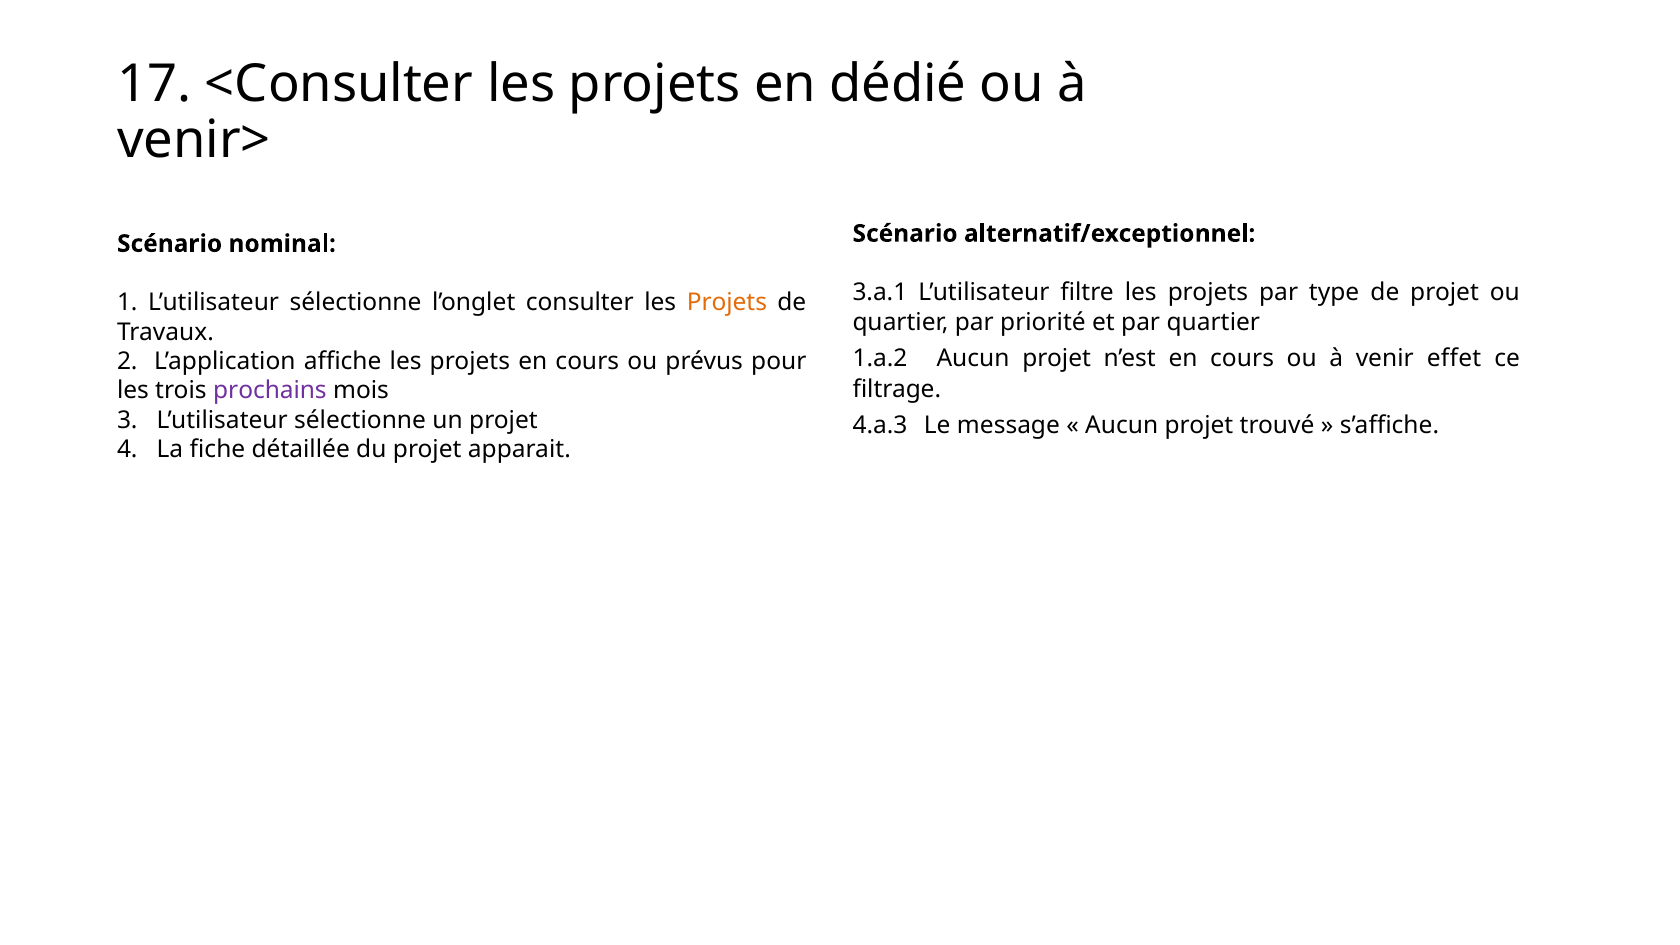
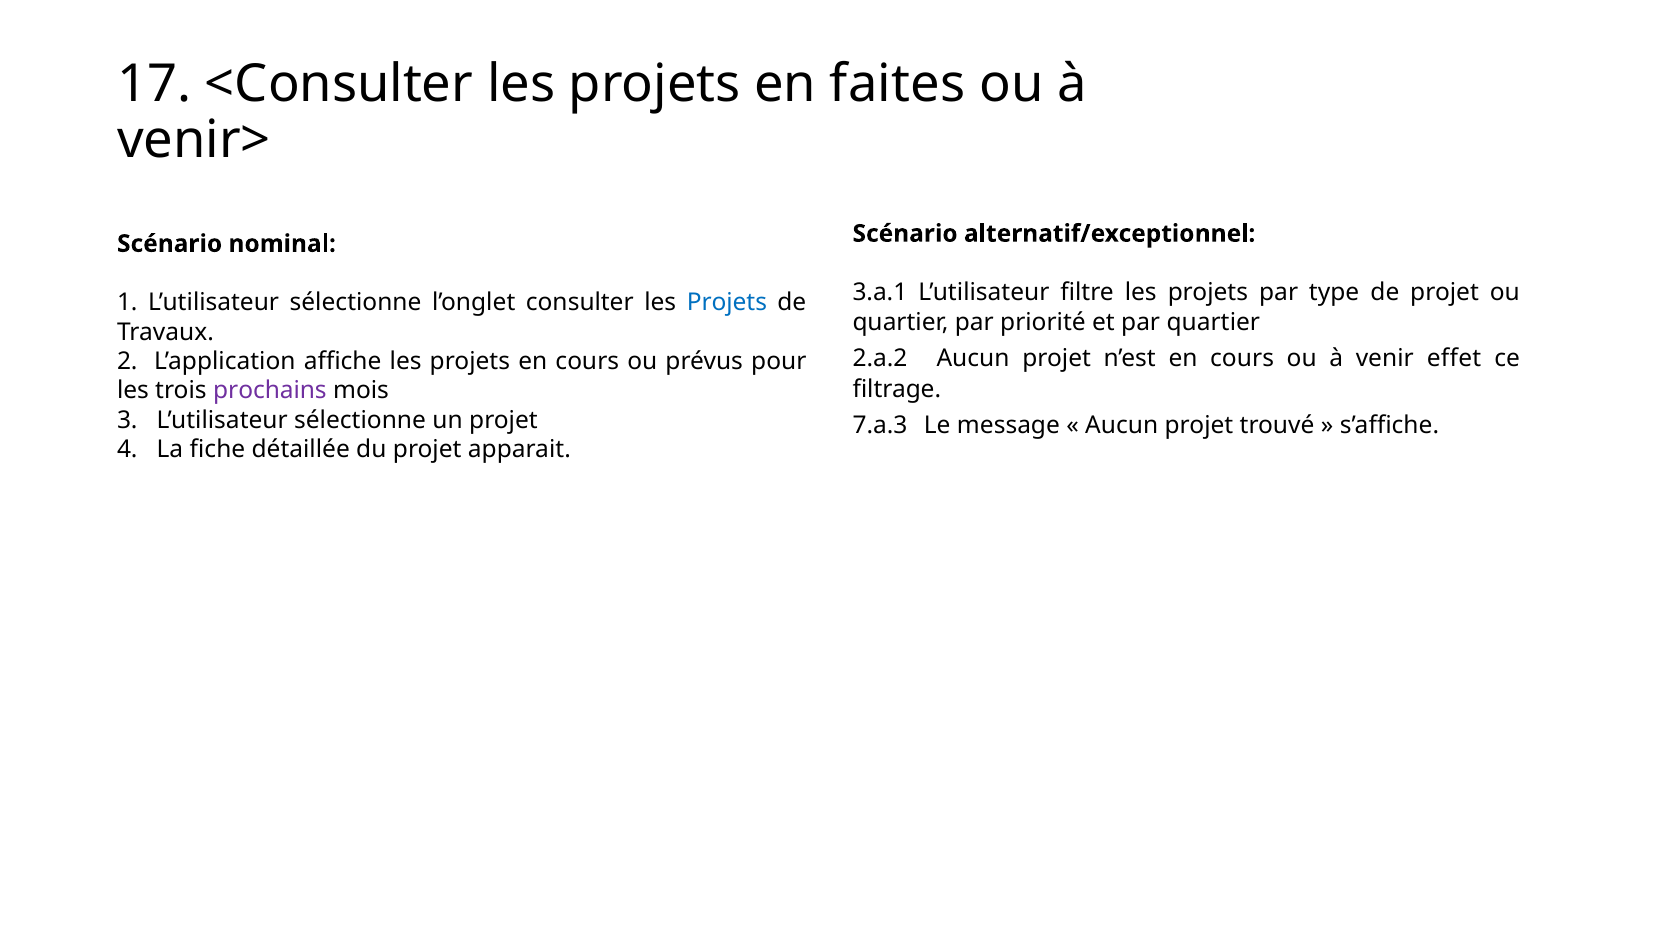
dédié: dédié -> faites (898, 84)
Projets colour: orange -> blue (727, 303)
1.a.2: 1.a.2 -> 2.a.2 (880, 358)
4.a.3: 4.a.3 -> 7.a.3 (880, 426)
